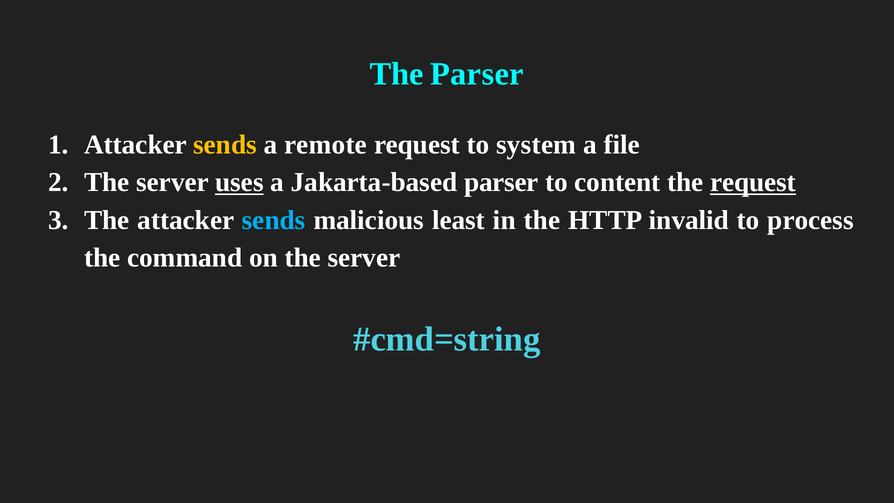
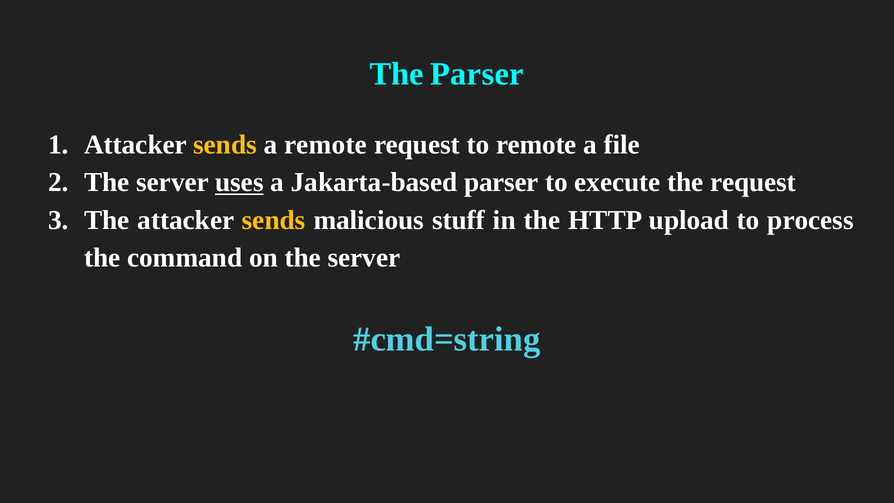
to system: system -> remote (536, 145)
content: content -> execute (617, 182)
request underline: present -> none (753, 182)
sends colour: light blue -> yellow (274, 220)
least: least -> stuff (459, 220)
invalid: invalid -> upload (689, 220)
